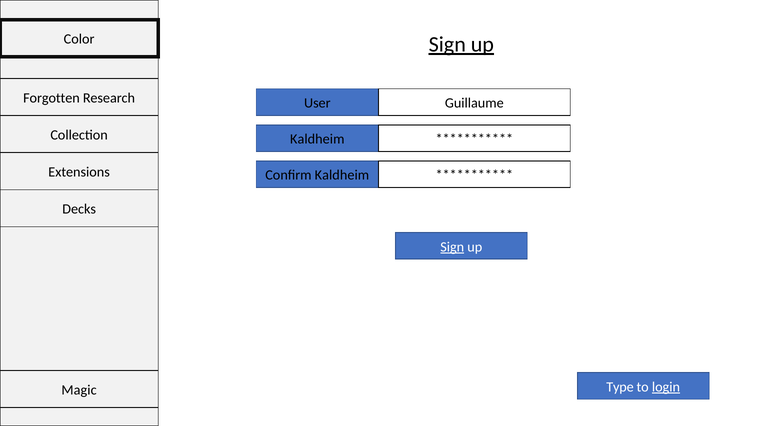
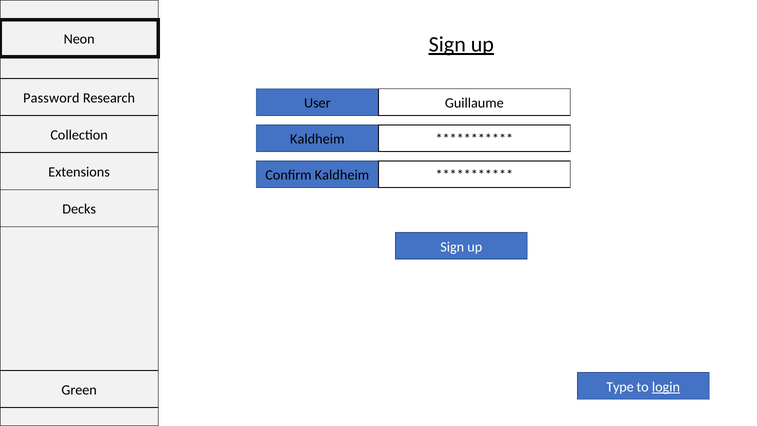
Color: Color -> Neon (79, 39)
Forgotten: Forgotten -> Password (51, 98)
Sign underline: present -> none (452, 247)
Magic: Magic -> Green (79, 390)
